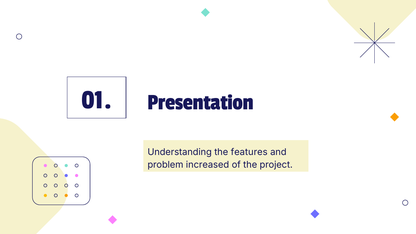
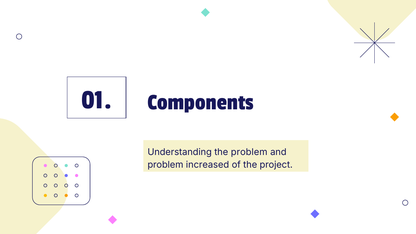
Presentation: Presentation -> Components (200, 102)
the features: features -> problem (249, 152)
